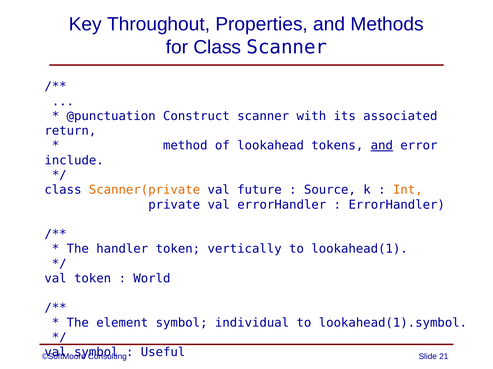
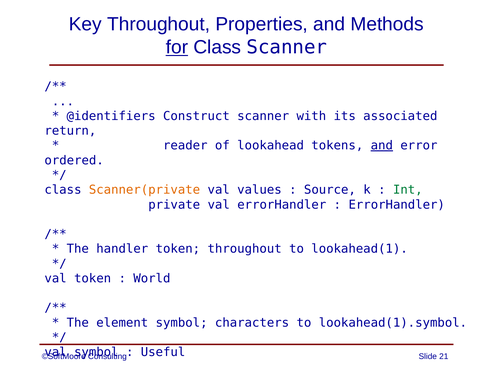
for underline: none -> present (177, 47)
@punctuation: @punctuation -> @identifiers (111, 116)
method: method -> reader (185, 146)
include: include -> ordered (74, 161)
future: future -> values (259, 190)
Int colour: orange -> green (408, 190)
token vertically: vertically -> throughout (245, 249)
individual: individual -> characters (252, 323)
